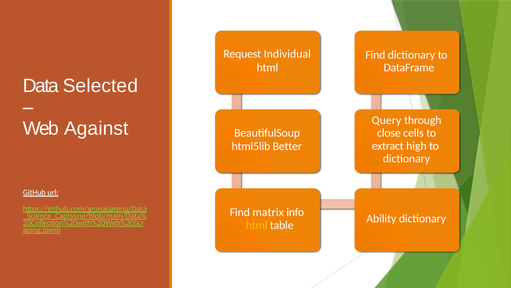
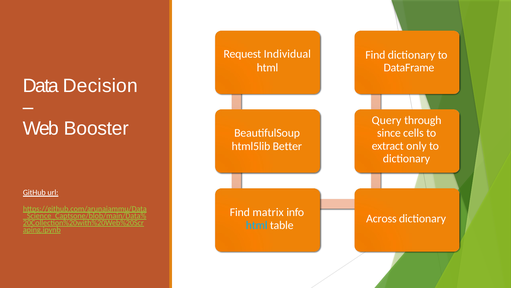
Selected: Selected -> Decision (100, 86)
Against: Against -> Booster (96, 128)
close: close -> since (389, 133)
high: high -> only (416, 146)
Ability: Ability -> Across (381, 218)
html colour: yellow -> light blue (257, 225)
